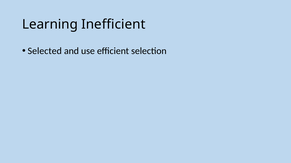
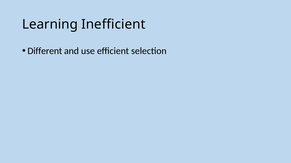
Selected: Selected -> Different (45, 51)
